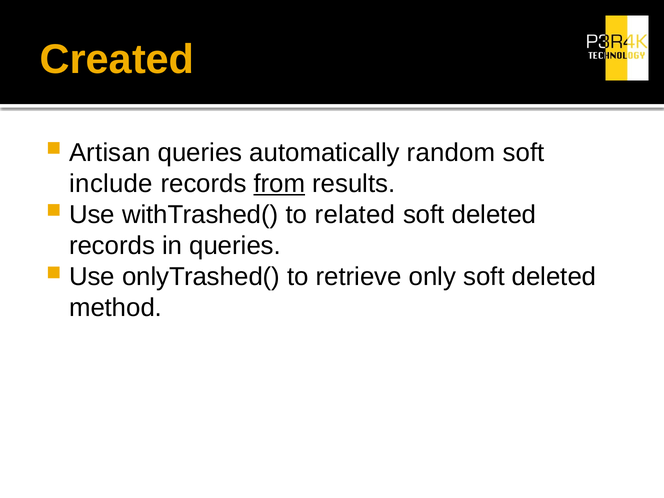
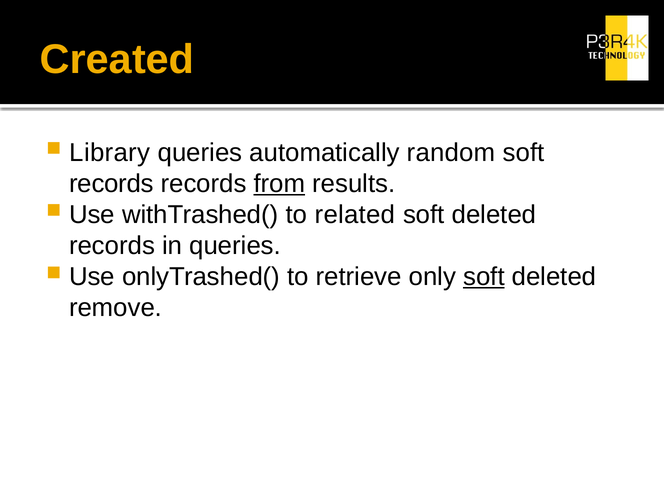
Artisan: Artisan -> Library (110, 153)
include: include -> records (111, 184)
soft underline: none -> present (484, 277)
method: method -> remove (116, 308)
